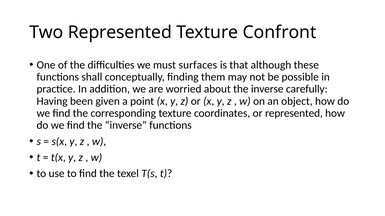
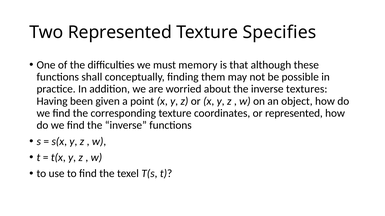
Confront: Confront -> Specifies (279, 32)
surfaces: surfaces -> memory (198, 65)
carefully: carefully -> textures (307, 89)
